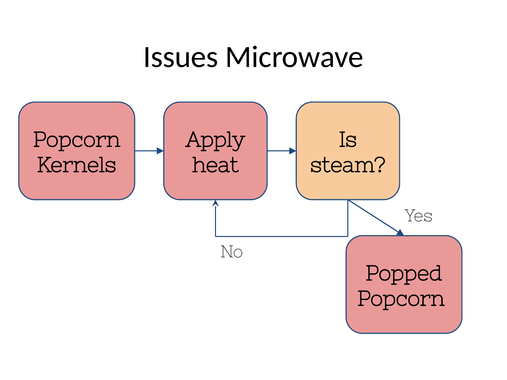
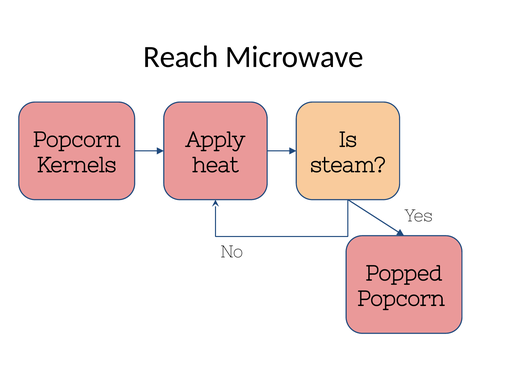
Issues: Issues -> Reach (181, 57)
